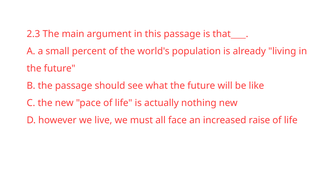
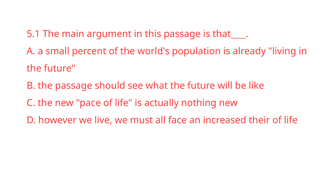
2.3: 2.3 -> 5.1 (33, 34)
raise: raise -> their (259, 120)
